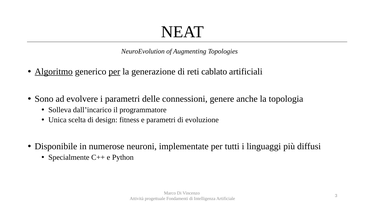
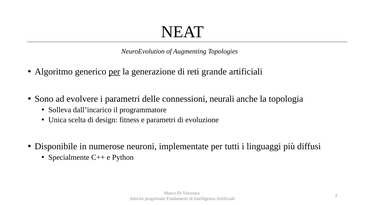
Algoritmo underline: present -> none (54, 72)
cablato: cablato -> grande (214, 72)
genere: genere -> neurali (222, 99)
